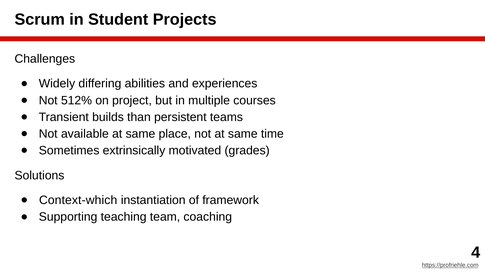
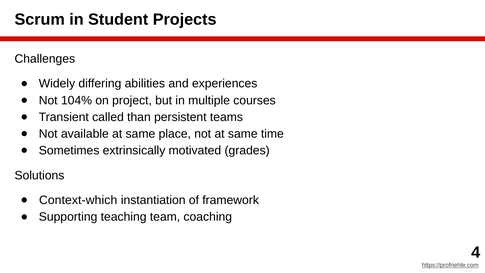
512%: 512% -> 104% (76, 100)
builds: builds -> called (108, 117)
